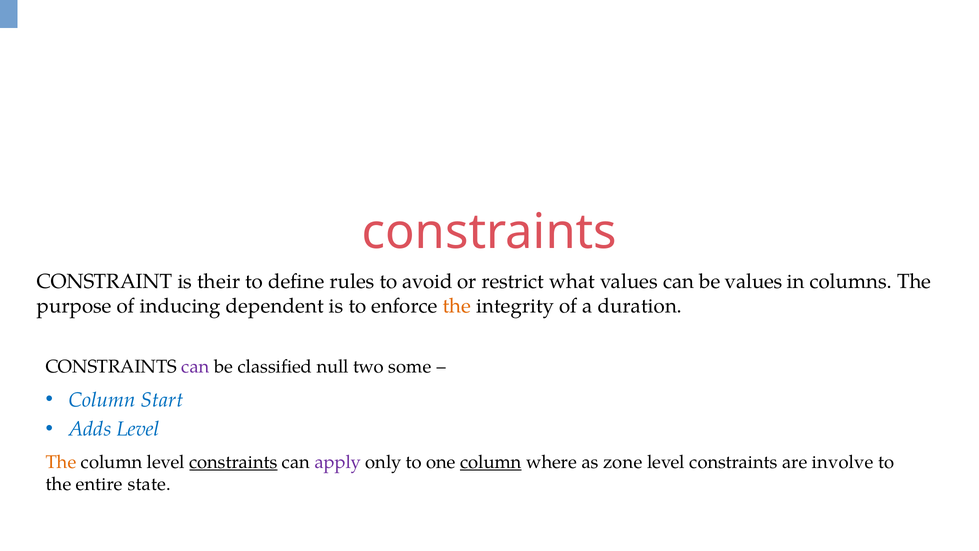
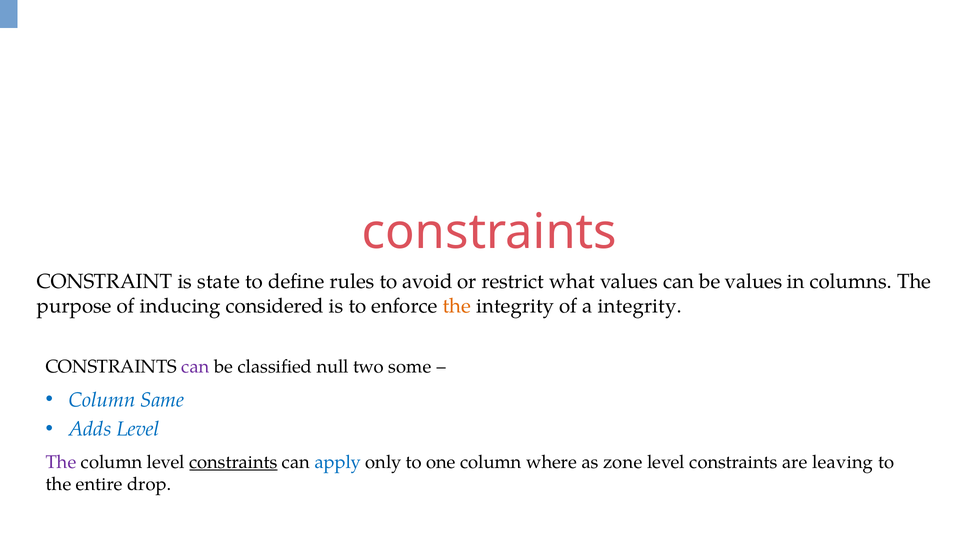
their: their -> state (219, 281)
dependent: dependent -> considered (275, 306)
a duration: duration -> integrity (640, 306)
Start: Start -> Same (162, 400)
The colour: orange -> purple (61, 462)
apply colour: purple -> blue (338, 462)
column underline: present -> none (491, 462)
involve: involve -> leaving (843, 462)
state: state -> drop (149, 484)
